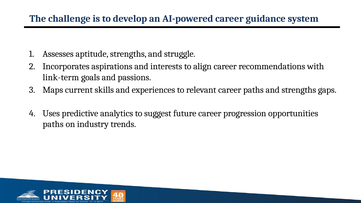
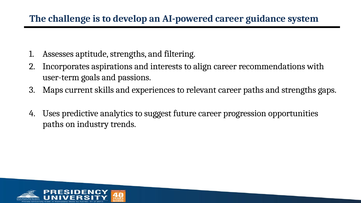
struggle: struggle -> filtering (180, 54)
link-term: link-term -> user-term (61, 77)
